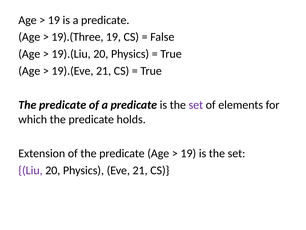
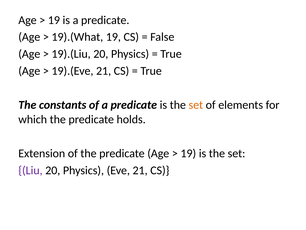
19).(Three: 19).(Three -> 19).(What (77, 37)
predicate: predicate -> constants (63, 105)
set colour: purple -> orange (196, 105)
